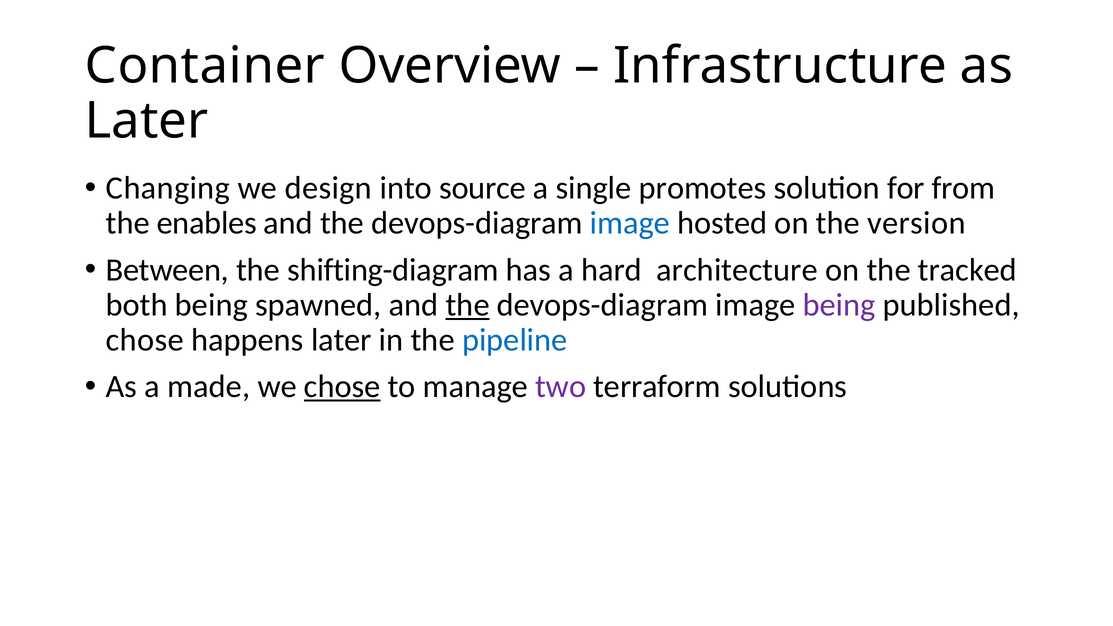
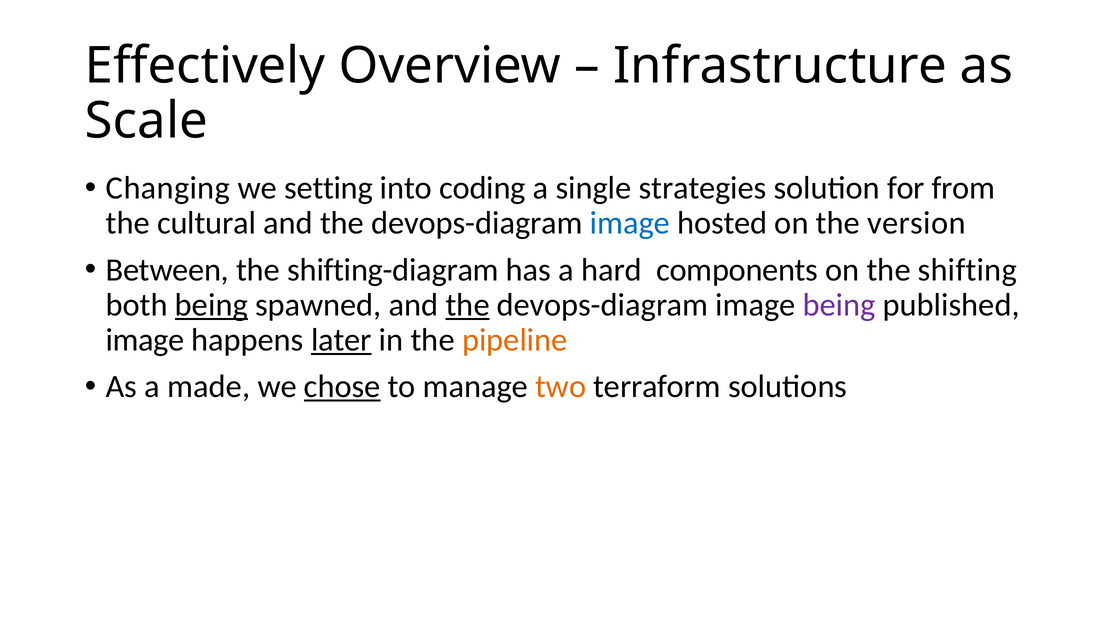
Container: Container -> Effectively (205, 66)
Later: Later -> Scale (146, 121)
design: design -> setting (329, 188)
source: source -> coding (482, 188)
promotes: promotes -> strategies (703, 188)
enables: enables -> cultural (207, 223)
architecture: architecture -> components (737, 270)
tracked: tracked -> shifting (967, 270)
being underline: none -> present (211, 305)
chose: chose -> image (145, 340)
later underline: none -> present (341, 340)
pipeline colour: blue -> orange (515, 340)
two colour: purple -> orange (561, 387)
